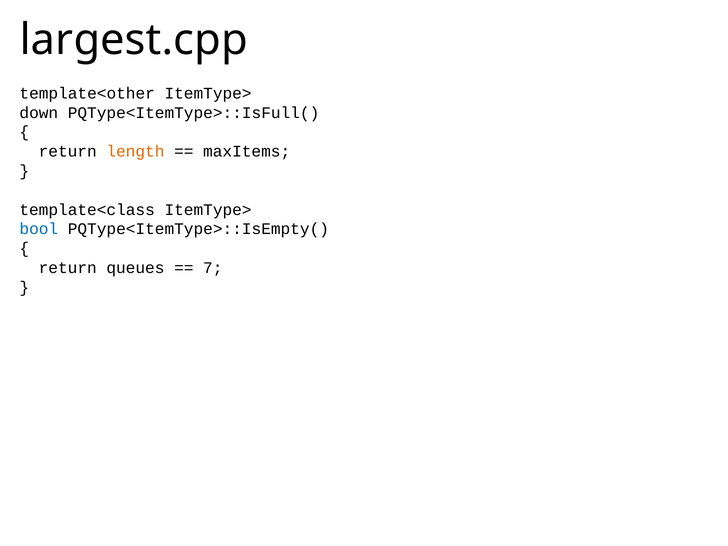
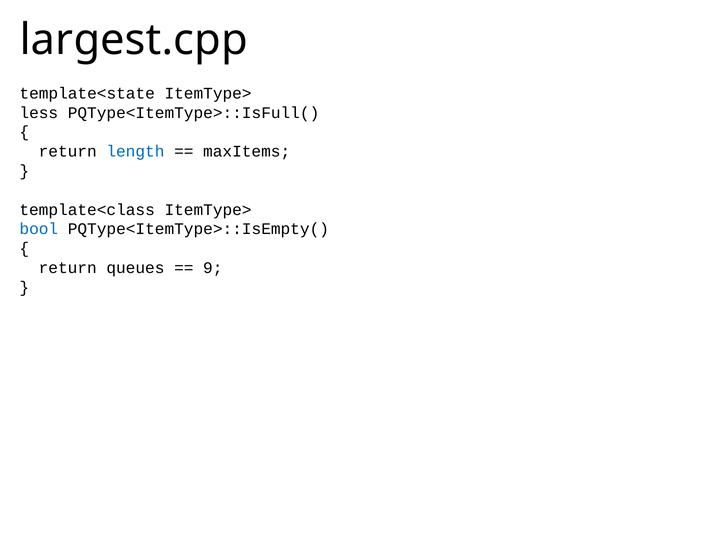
template<other: template<other -> template<state (87, 93)
down: down -> less (39, 113)
length colour: orange -> blue (135, 152)
7: 7 -> 9 (213, 268)
